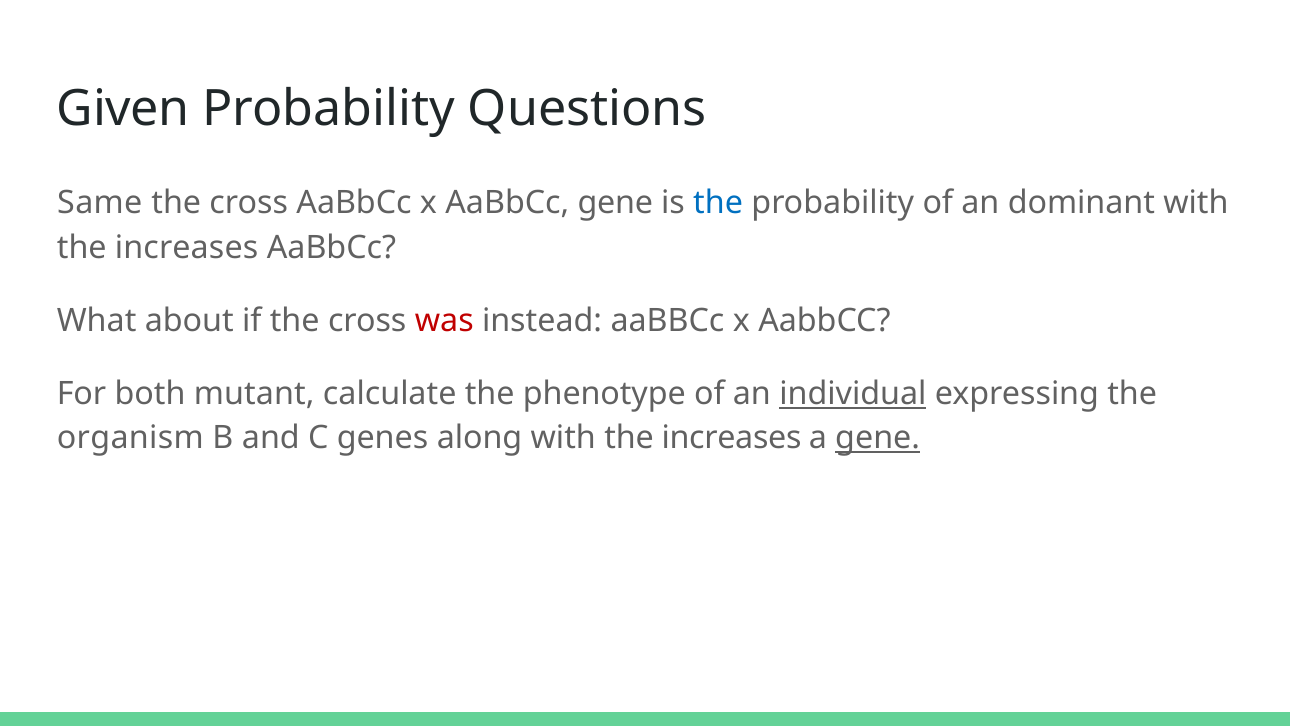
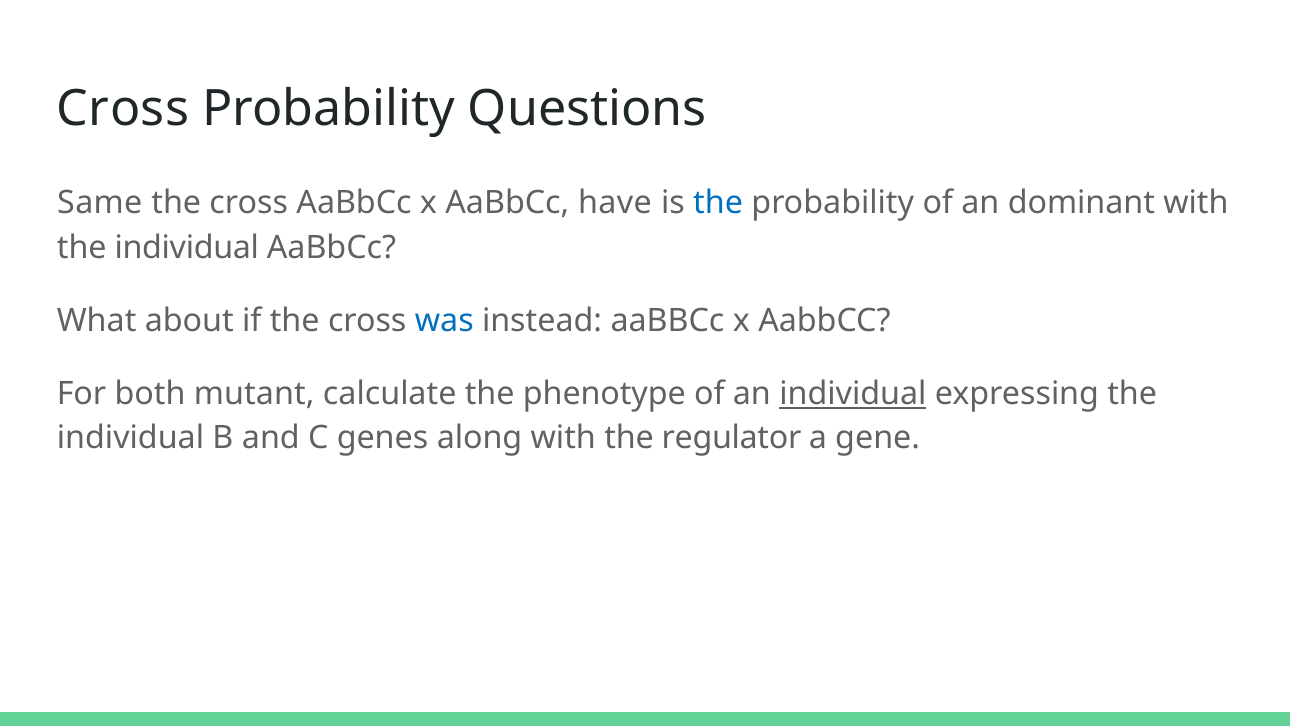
Given: Given -> Cross (123, 109)
AaBbCc gene: gene -> have (615, 203)
increases: increases -> individual (187, 247)
was colour: red -> blue (444, 320)
organism: organism -> individual (130, 438)
along with the increases: increases -> regulator (732, 438)
gene underline: present -> none (878, 438)
